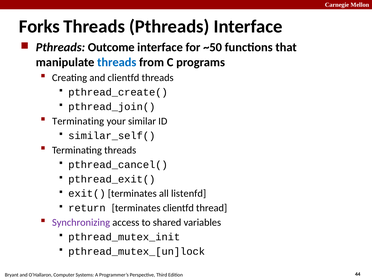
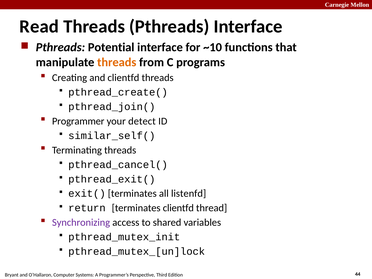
Forks: Forks -> Read (39, 27)
Outcome: Outcome -> Potential (111, 47)
~50: ~50 -> ~10 (213, 47)
threads colour: blue -> orange (117, 62)
Terminating: Terminating -> Programmer (78, 121)
similar: similar -> detect (142, 121)
